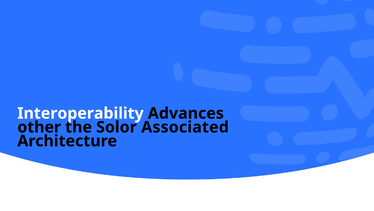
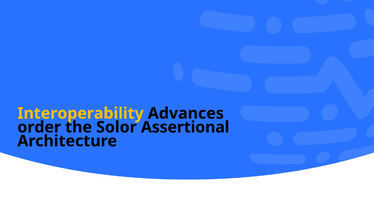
Interoperability colour: white -> yellow (81, 113)
other: other -> order (39, 127)
Associated: Associated -> Assertional (185, 127)
